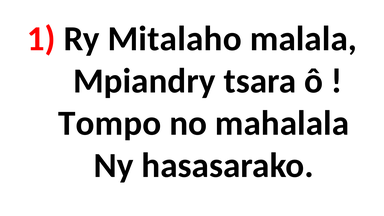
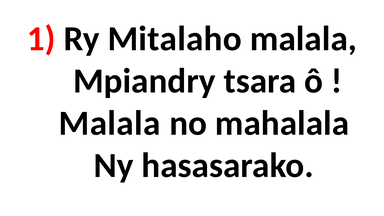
Tompo: Tompo -> Malala (110, 123)
